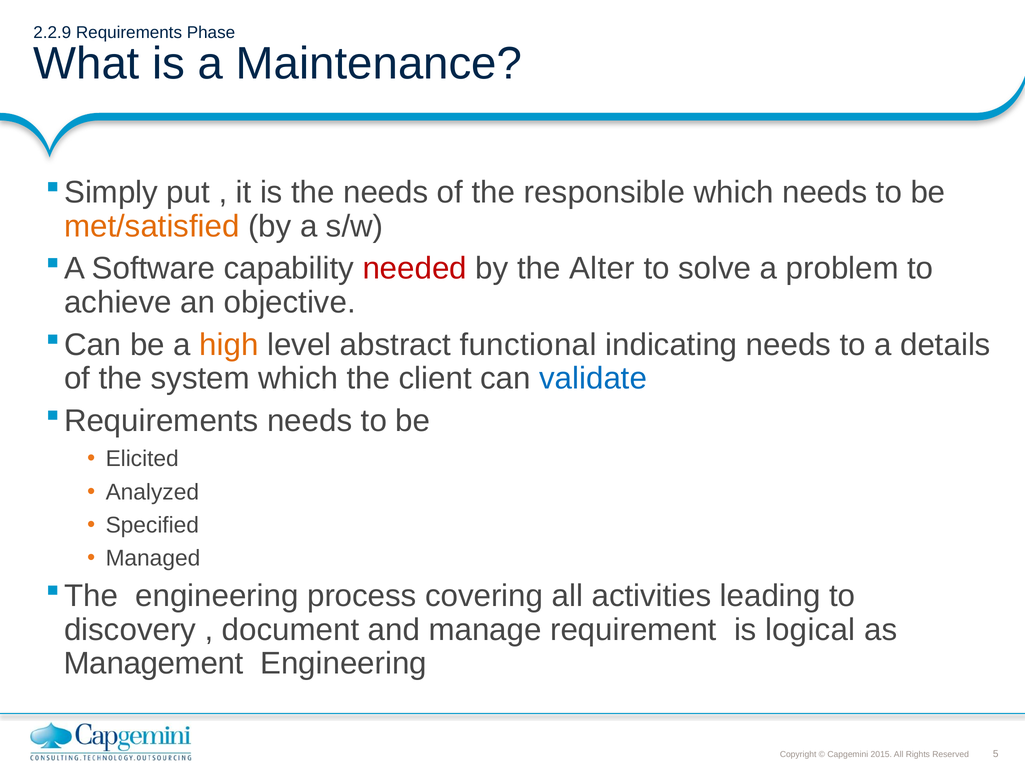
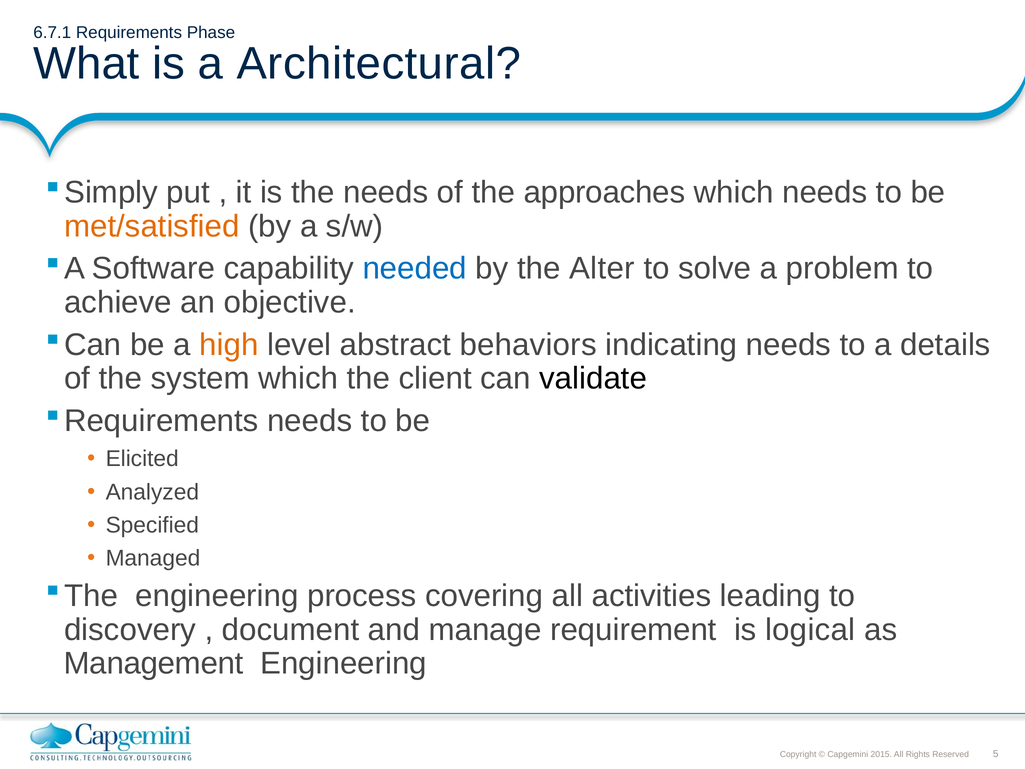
2.2.9: 2.2.9 -> 6.7.1 (52, 32)
Maintenance: Maintenance -> Architectural (379, 64)
responsible: responsible -> approaches (604, 192)
needed colour: red -> blue (415, 269)
functional: functional -> behaviors (528, 345)
validate colour: blue -> black (593, 379)
